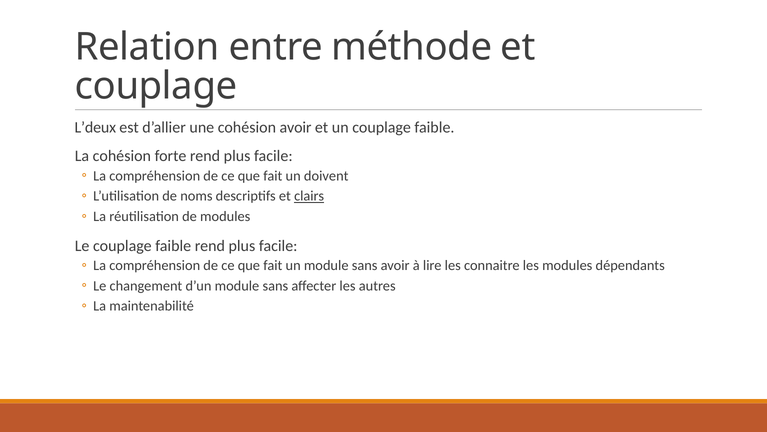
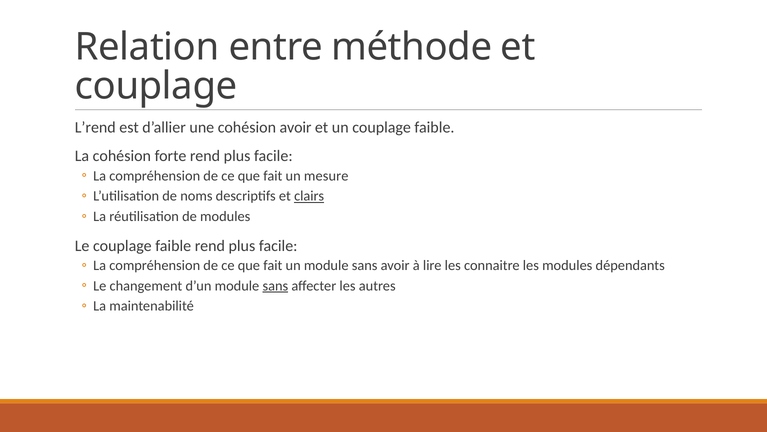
L’deux: L’deux -> L’rend (95, 128)
doivent: doivent -> mesure (326, 176)
sans underline: none -> present (275, 285)
